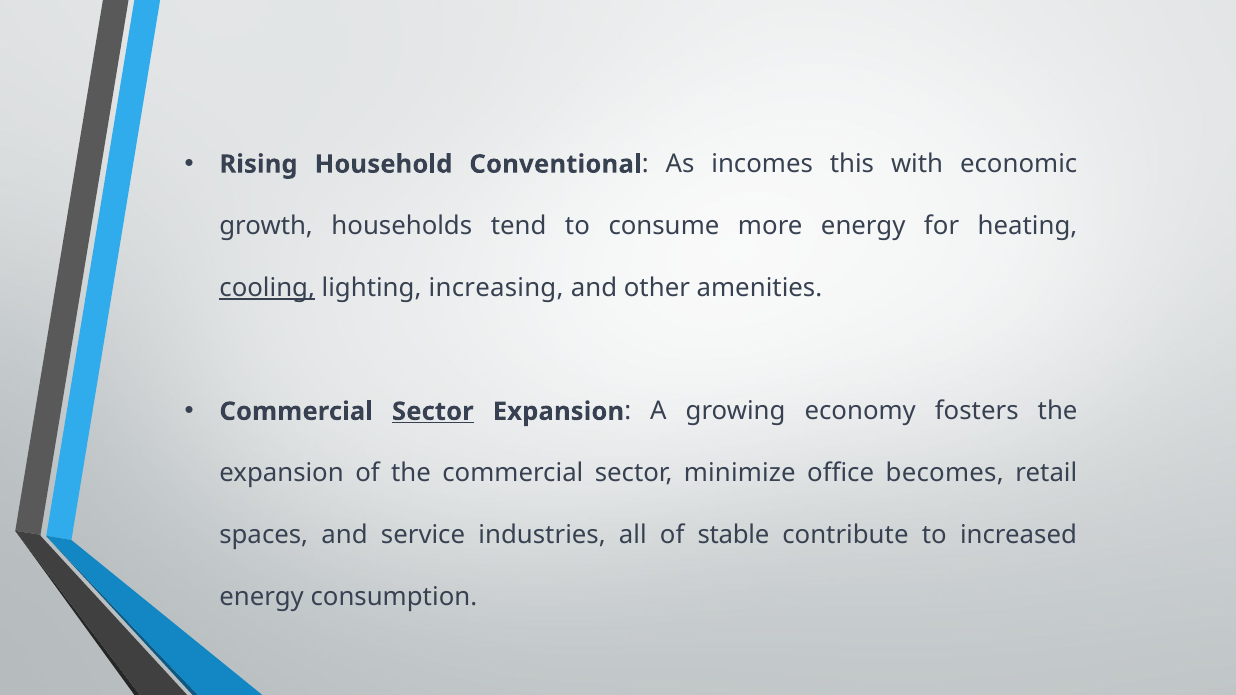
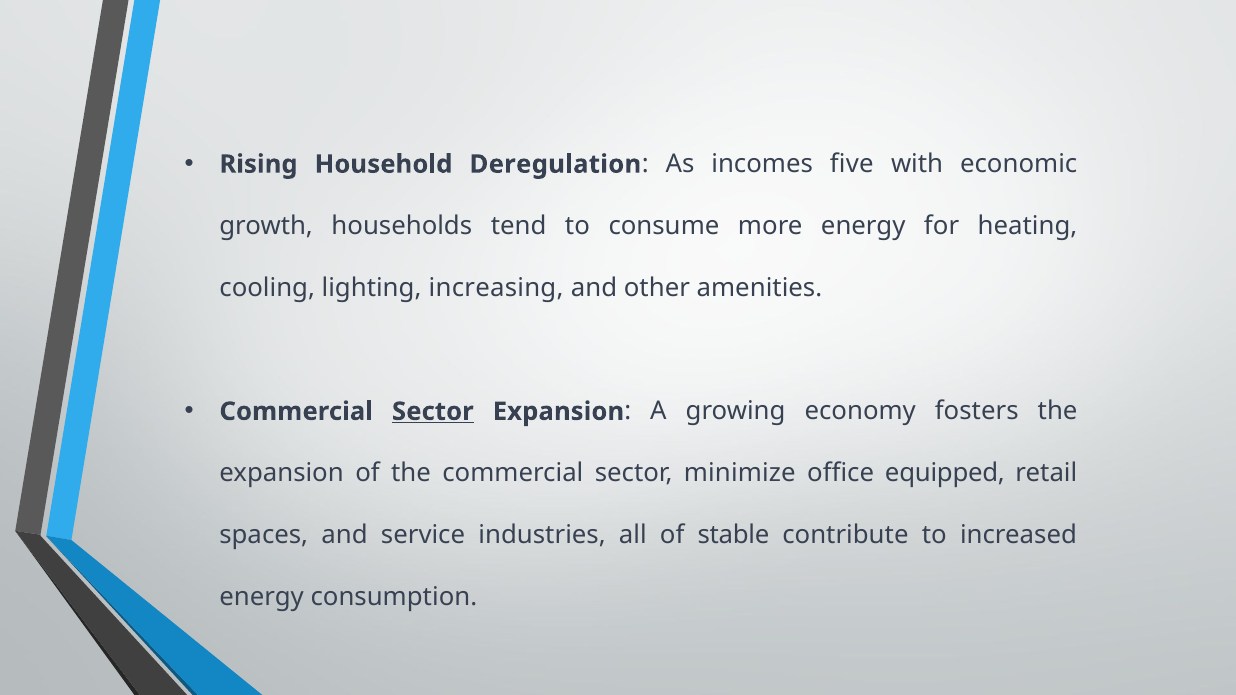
Conventional: Conventional -> Deregulation (555, 164)
this: this -> five (852, 164)
cooling underline: present -> none (267, 288)
becomes: becomes -> equipped (945, 473)
